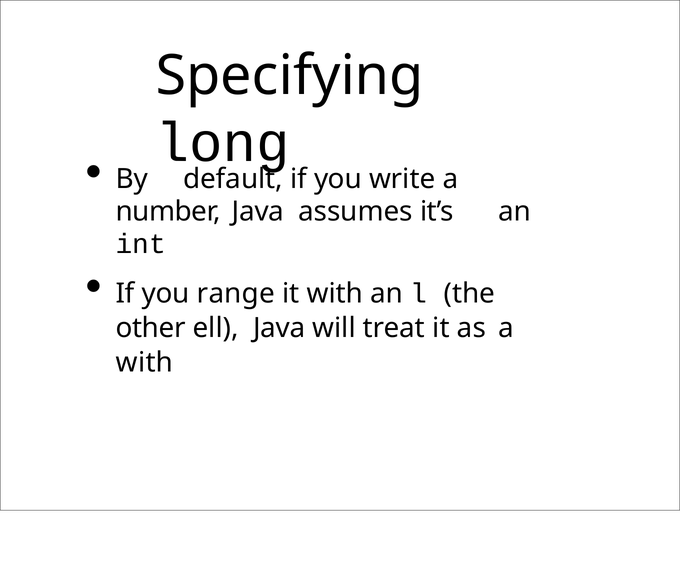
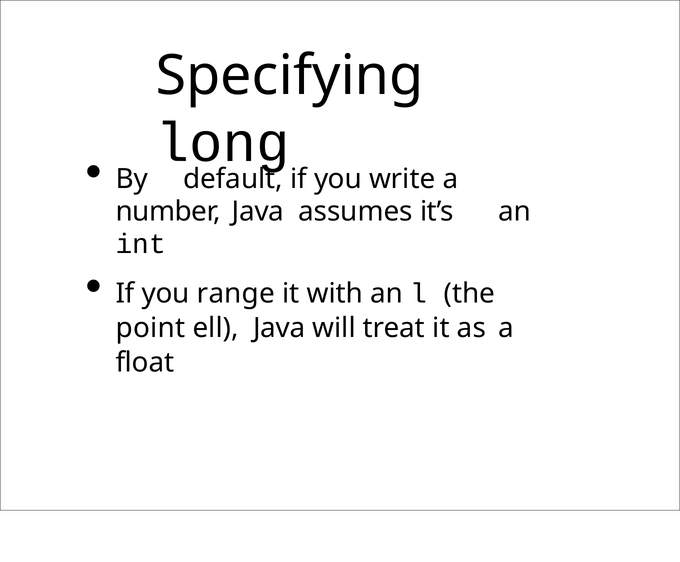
other: other -> point (150, 328)
with: with -> float (145, 362)
